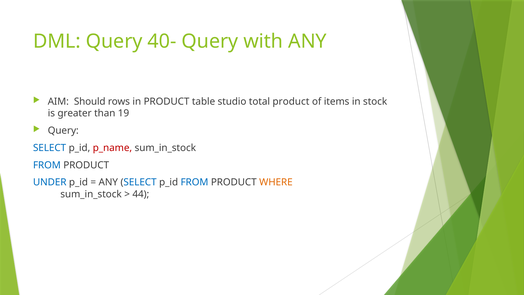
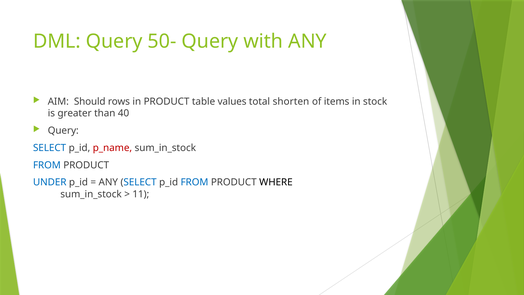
40-: 40- -> 50- (162, 41)
studio: studio -> values (232, 101)
total product: product -> shorten (291, 101)
19: 19 -> 40 (124, 113)
WHERE colour: orange -> black (276, 182)
44: 44 -> 11 (141, 194)
